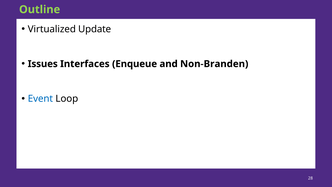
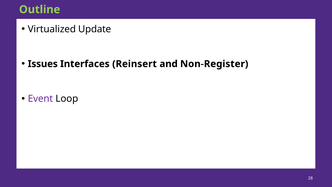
Enqueue: Enqueue -> Reinsert (135, 64)
Non-Branden: Non-Branden -> Non-Register (214, 64)
Event colour: blue -> purple (40, 99)
